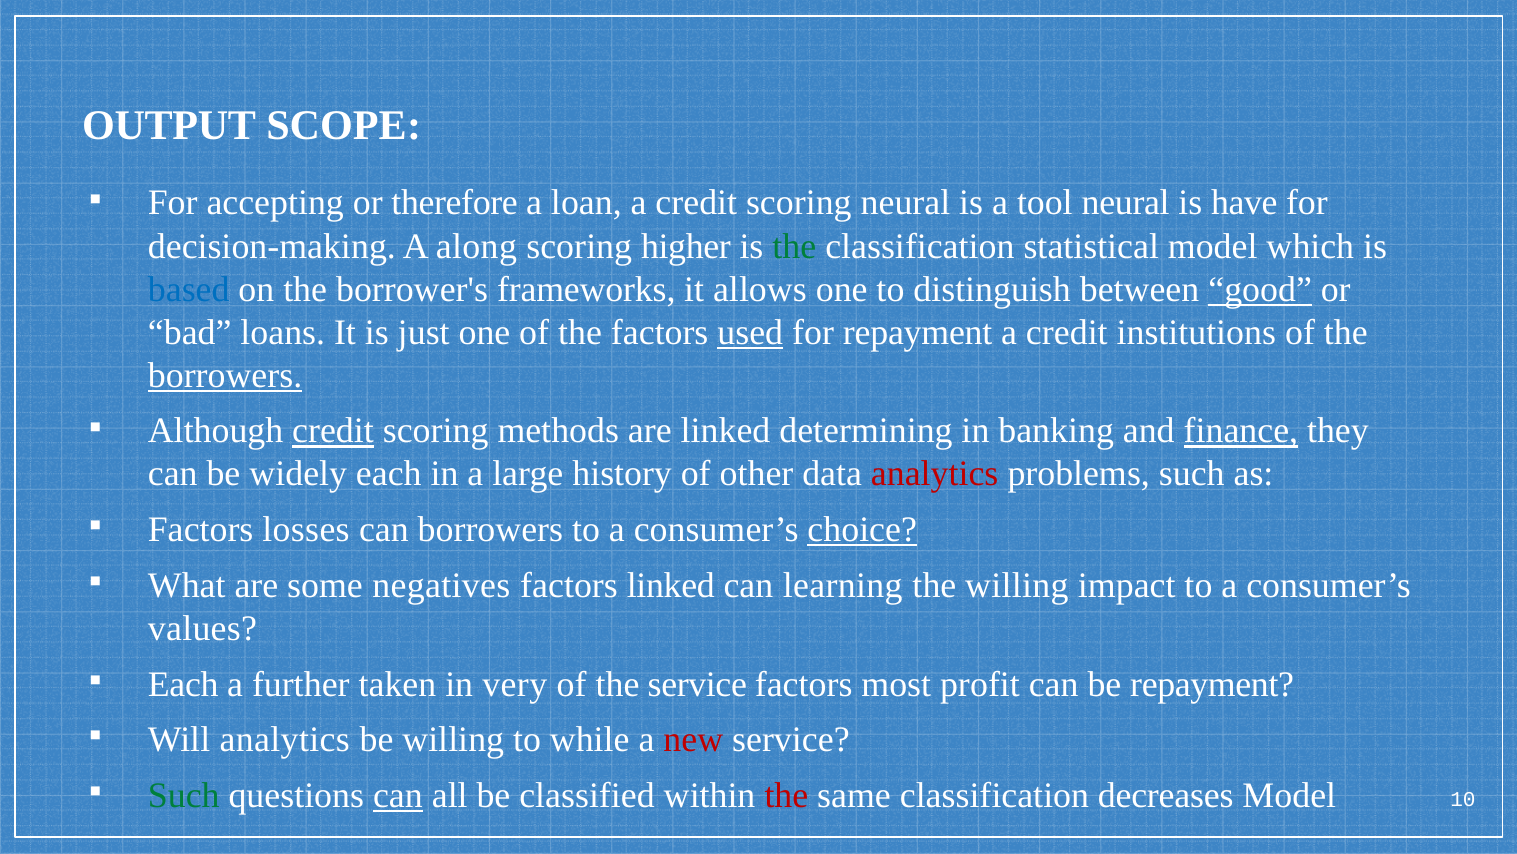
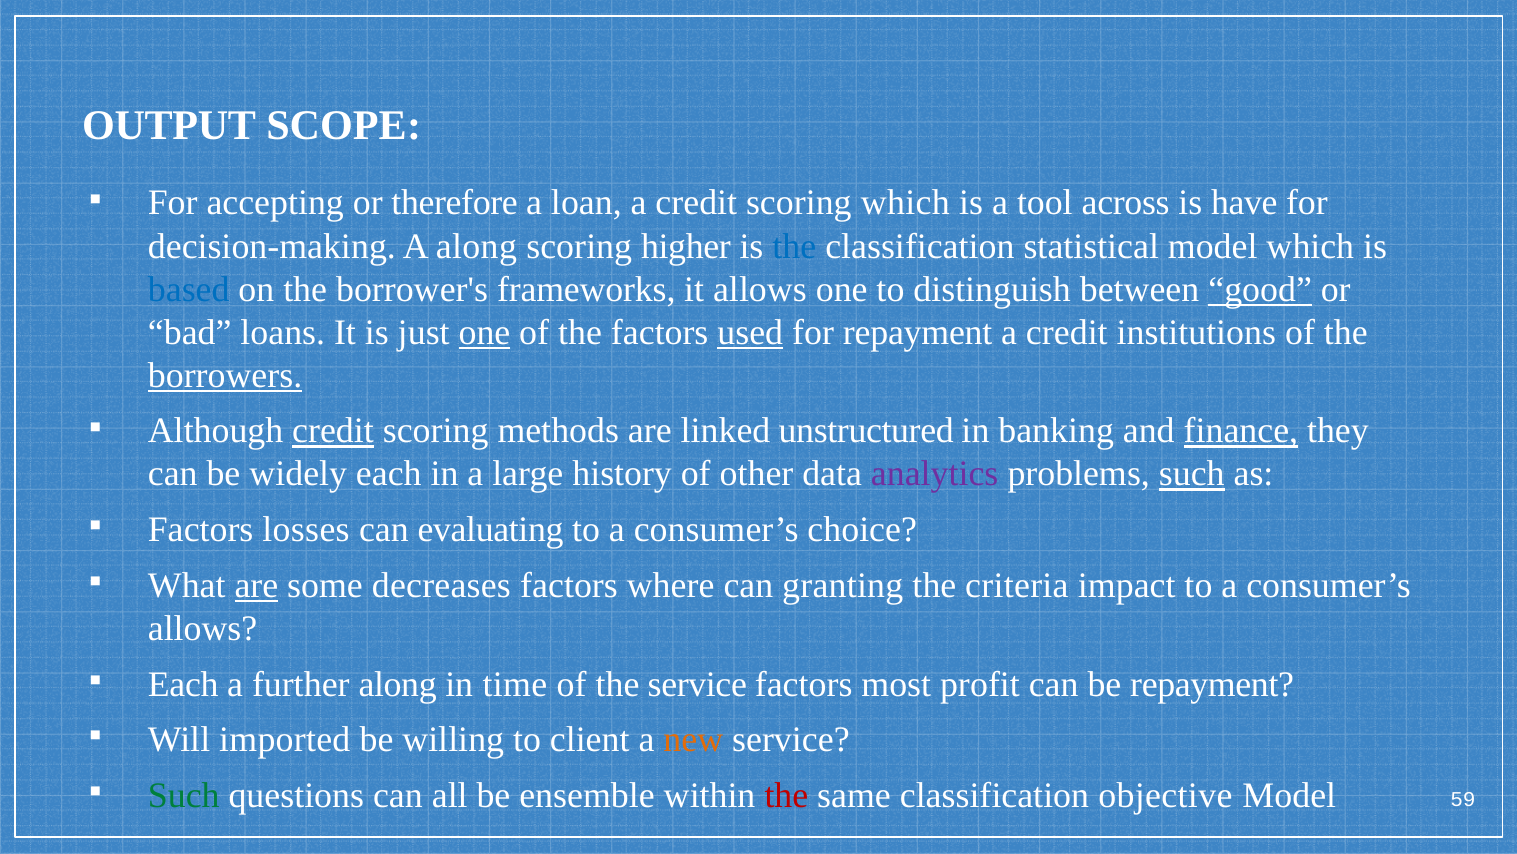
scoring neural: neural -> which (905, 203)
tool neural: neural -> across (1126, 203)
the colour: green -> blue (794, 246)
one underline: none -> present (484, 332)
determining: determining -> unstructured (866, 431)
analytics colour: red -> purple (935, 474)
such underline: none -> present (1192, 474)
can borrowers: borrowers -> evaluating (491, 529)
choice underline: present -> none (862, 529)
are underline: none -> present (256, 585)
negatives: negatives -> decreases (441, 585)
factors linked: linked -> where (671, 585)
learning: learning -> granting (843, 585)
the willing: willing -> criteria (1017, 585)
values: values -> allows (203, 628)
further taken: taken -> along (398, 684)
very: very -> time (515, 684)
Will analytics: analytics -> imported (285, 739)
while: while -> client (590, 739)
new colour: red -> orange (693, 739)
can underline: present -> none (398, 795)
classified: classified -> ensemble (587, 795)
decreases: decreases -> objective (1165, 795)
10: 10 -> 59 (1463, 799)
